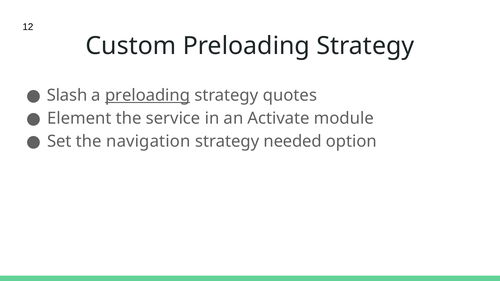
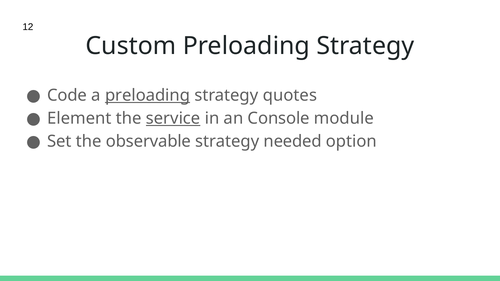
Slash: Slash -> Code (67, 96)
service underline: none -> present (173, 119)
Activate: Activate -> Console (279, 119)
navigation: navigation -> observable (148, 142)
